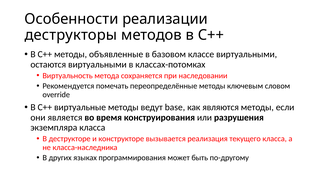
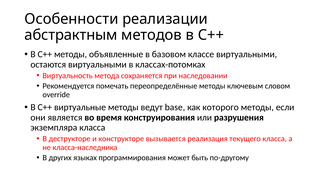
деструкторы: деструкторы -> абстрактным (71, 35)
являются: являются -> которого (221, 107)
